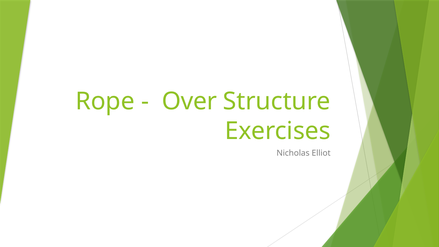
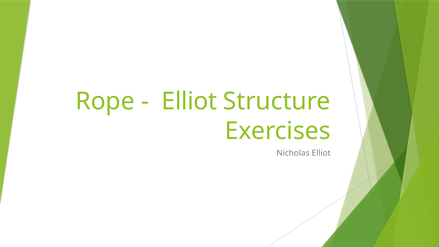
Over: Over -> Elliot (189, 101)
